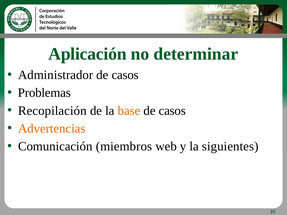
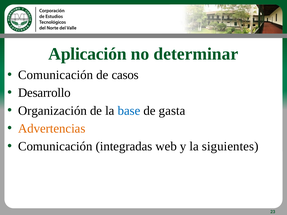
Administrador: Administrador -> Comunicación (56, 75)
Problemas: Problemas -> Desarrollo (44, 93)
Recopilación: Recopilación -> Organización (52, 111)
base colour: orange -> blue (129, 111)
casos: casos -> gasta (172, 111)
miembros: miembros -> integradas (124, 146)
